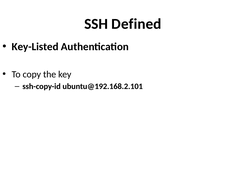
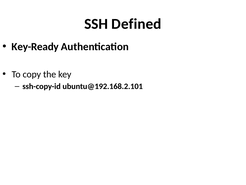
Key-Listed: Key-Listed -> Key-Ready (35, 47)
